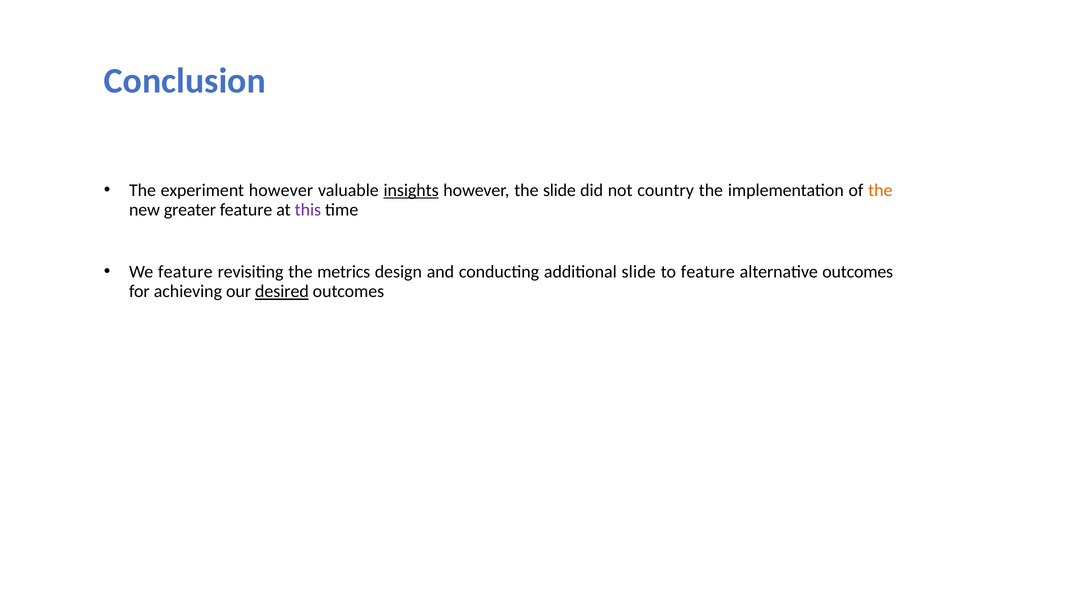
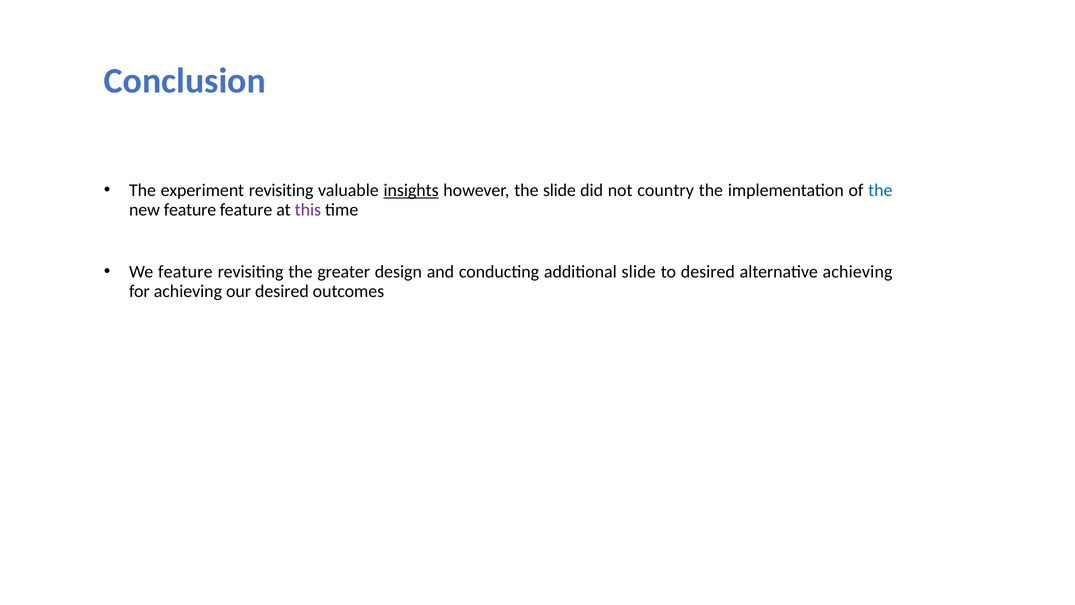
experiment however: however -> revisiting (281, 190)
the colour: orange -> blue (880, 190)
new greater: greater -> feature (190, 210)
metrics: metrics -> greater (344, 272)
to feature: feature -> desired (708, 272)
alternative outcomes: outcomes -> achieving (858, 272)
desired underline: present -> none (282, 291)
